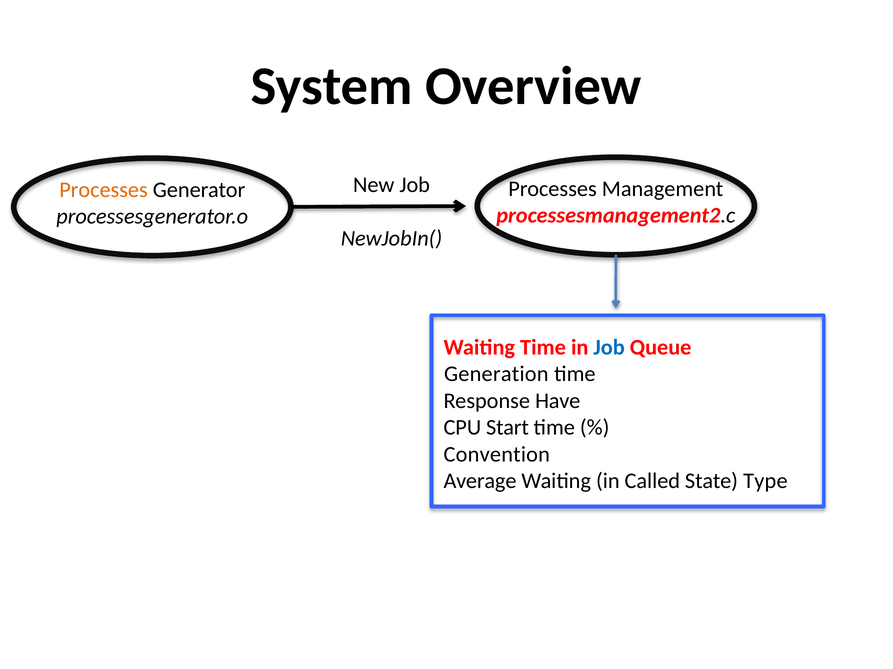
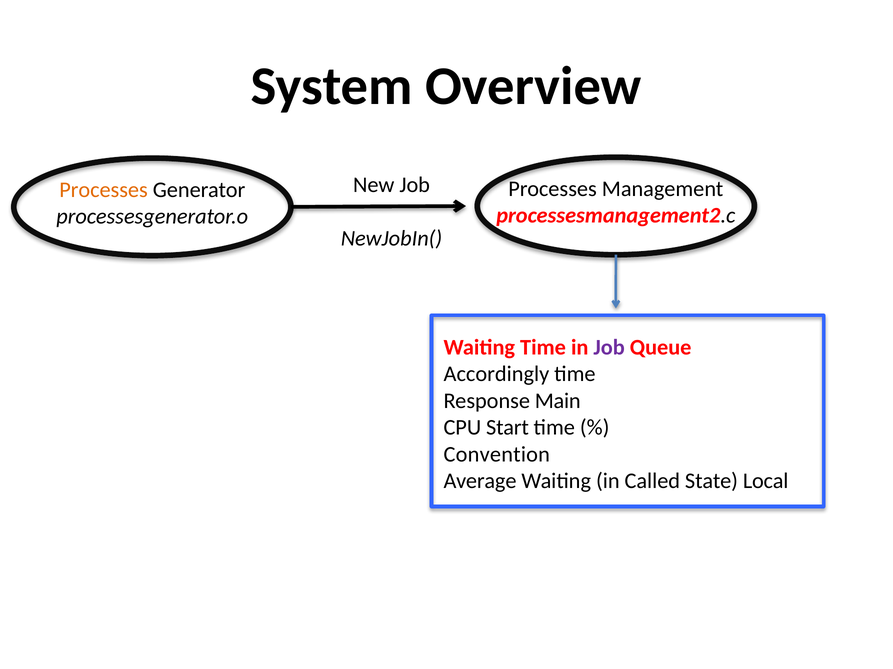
Job colour: blue -> purple (609, 348)
Generation: Generation -> Accordingly (496, 374)
Have: Have -> Main (558, 401)
Type: Type -> Local (766, 482)
